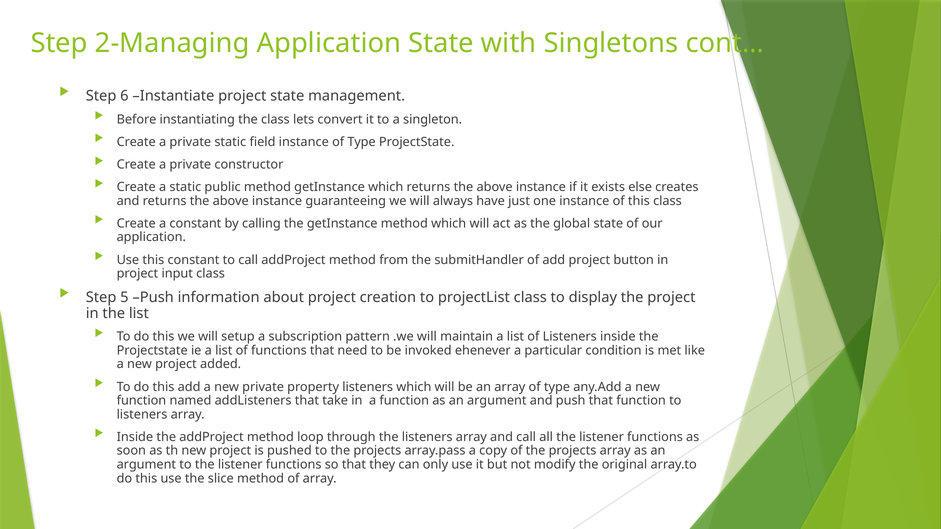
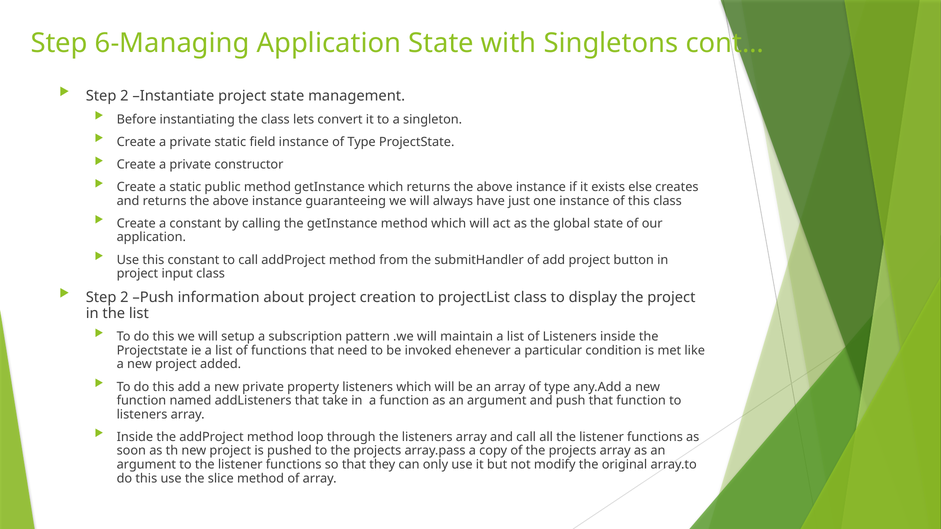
2-Managing: 2-Managing -> 6-Managing (172, 43)
6: 6 -> 2 (124, 96)
5: 5 -> 2 (124, 298)
